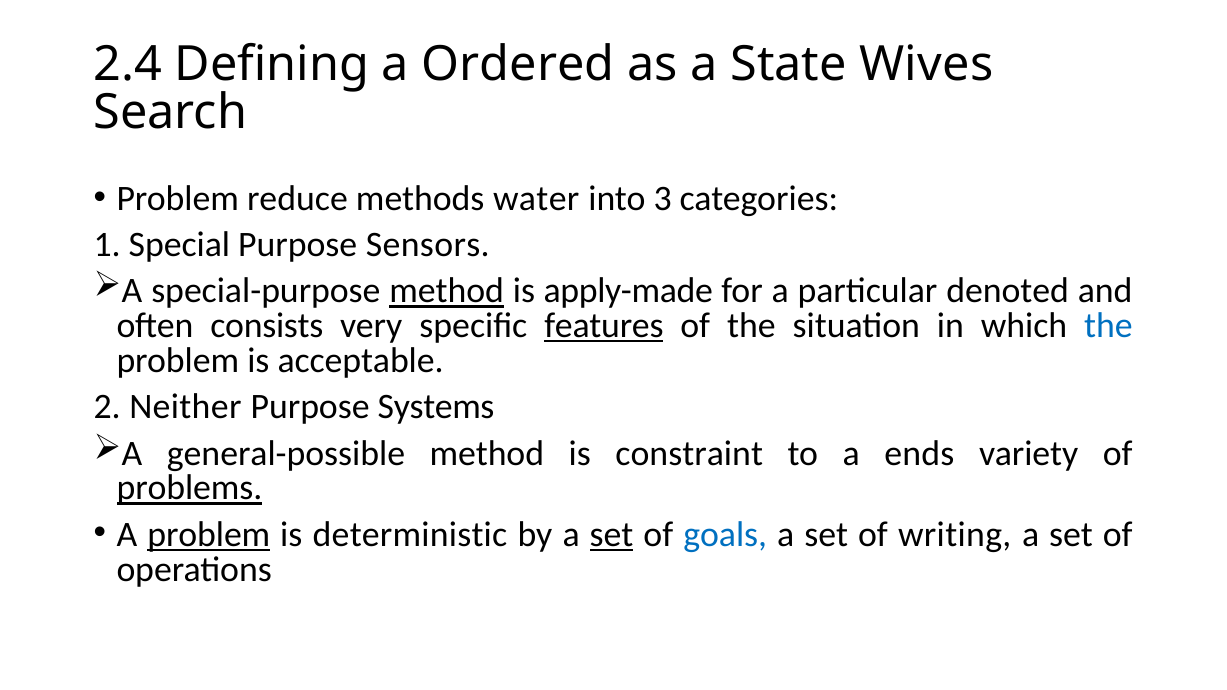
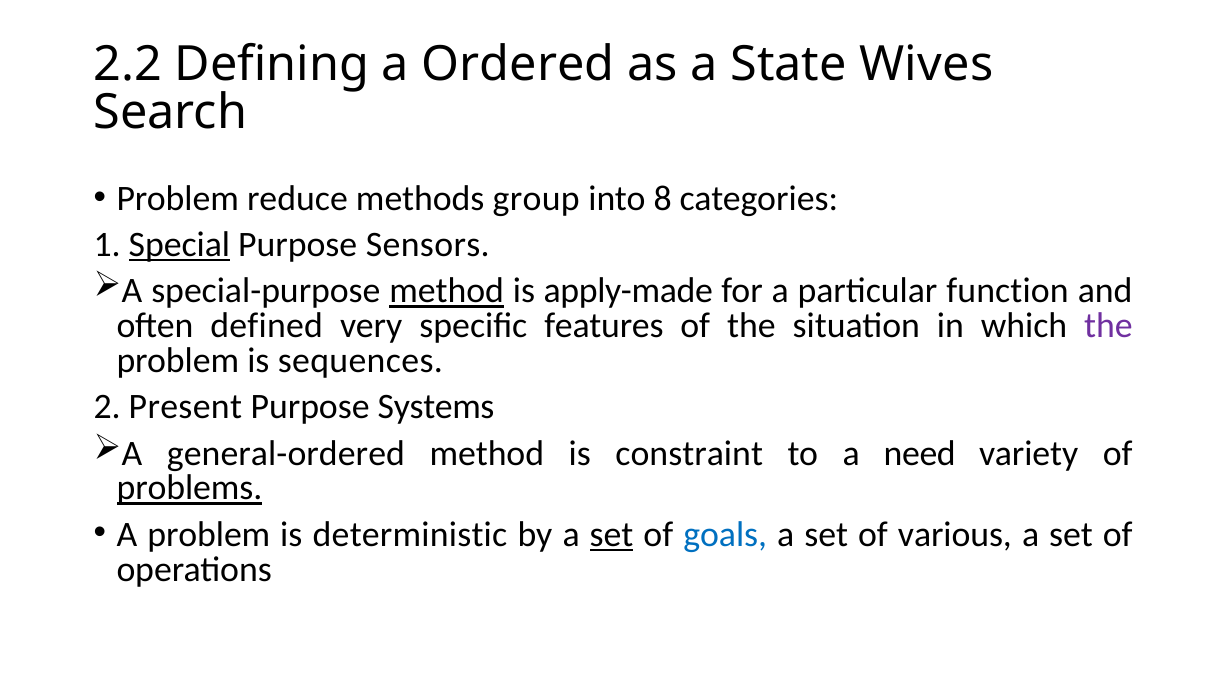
2.4: 2.4 -> 2.2 (128, 65)
water: water -> group (536, 199)
3: 3 -> 8 (663, 199)
Special underline: none -> present (179, 245)
denoted: denoted -> function (1008, 291)
consists: consists -> defined (267, 326)
features underline: present -> none (604, 326)
the colour: blue -> purple (1108, 326)
acceptable: acceptable -> sequences (360, 361)
Neither: Neither -> Present (185, 407)
general-possible: general-possible -> general-ordered (286, 453)
ends: ends -> need (920, 453)
problem underline: present -> none (209, 535)
writing: writing -> various (955, 535)
